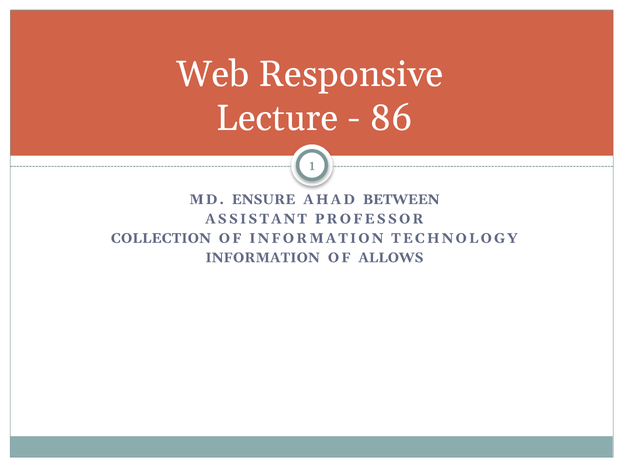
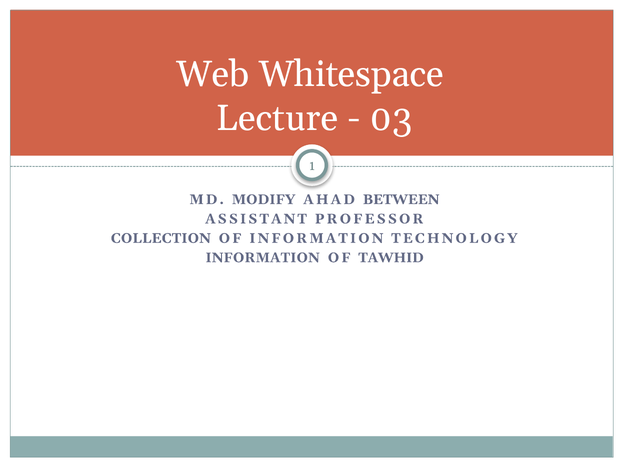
Responsive: Responsive -> Whitespace (351, 74)
86: 86 -> 03 (391, 118)
ENSURE: ENSURE -> MODIFY (263, 200)
ALLOWS: ALLOWS -> TAWHID (391, 258)
